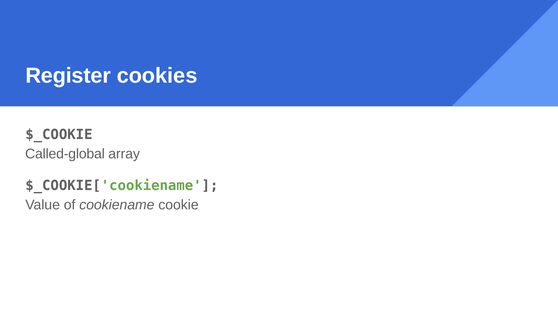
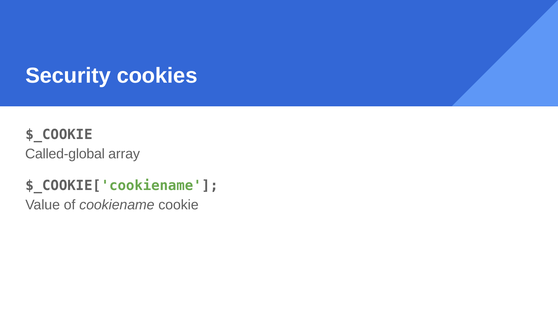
Register: Register -> Security (68, 76)
